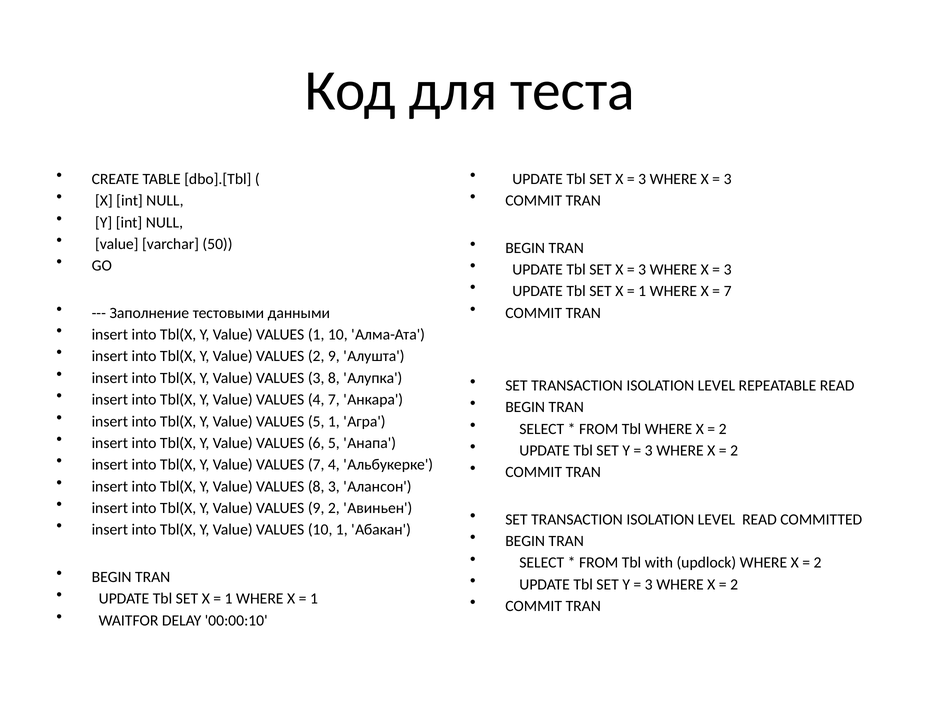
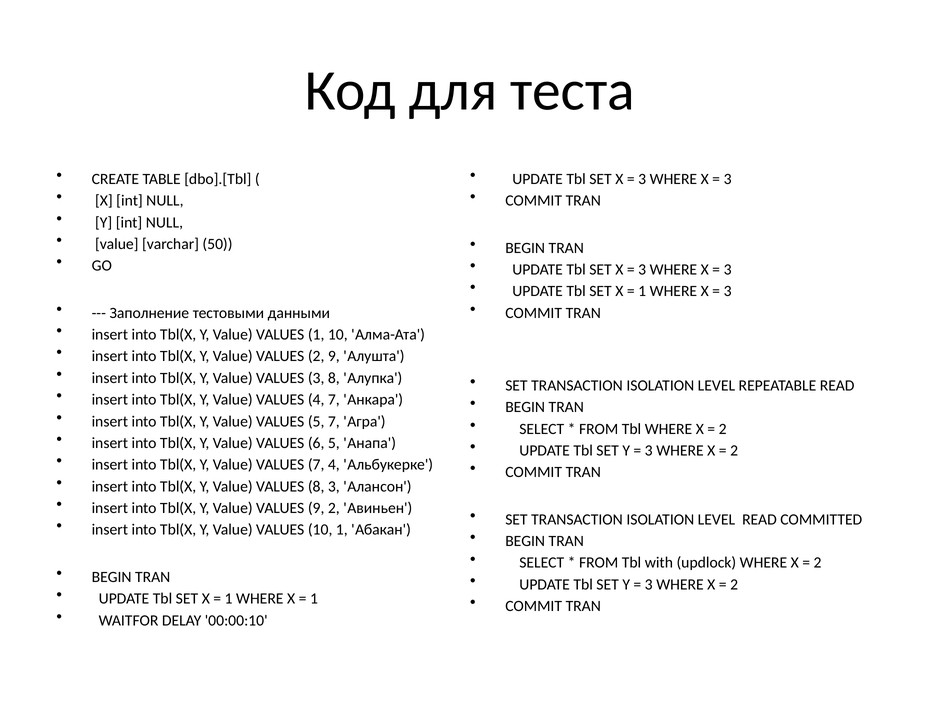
7: 7 -> 3 (728, 291)
5 1: 1 -> 7 (334, 421)
